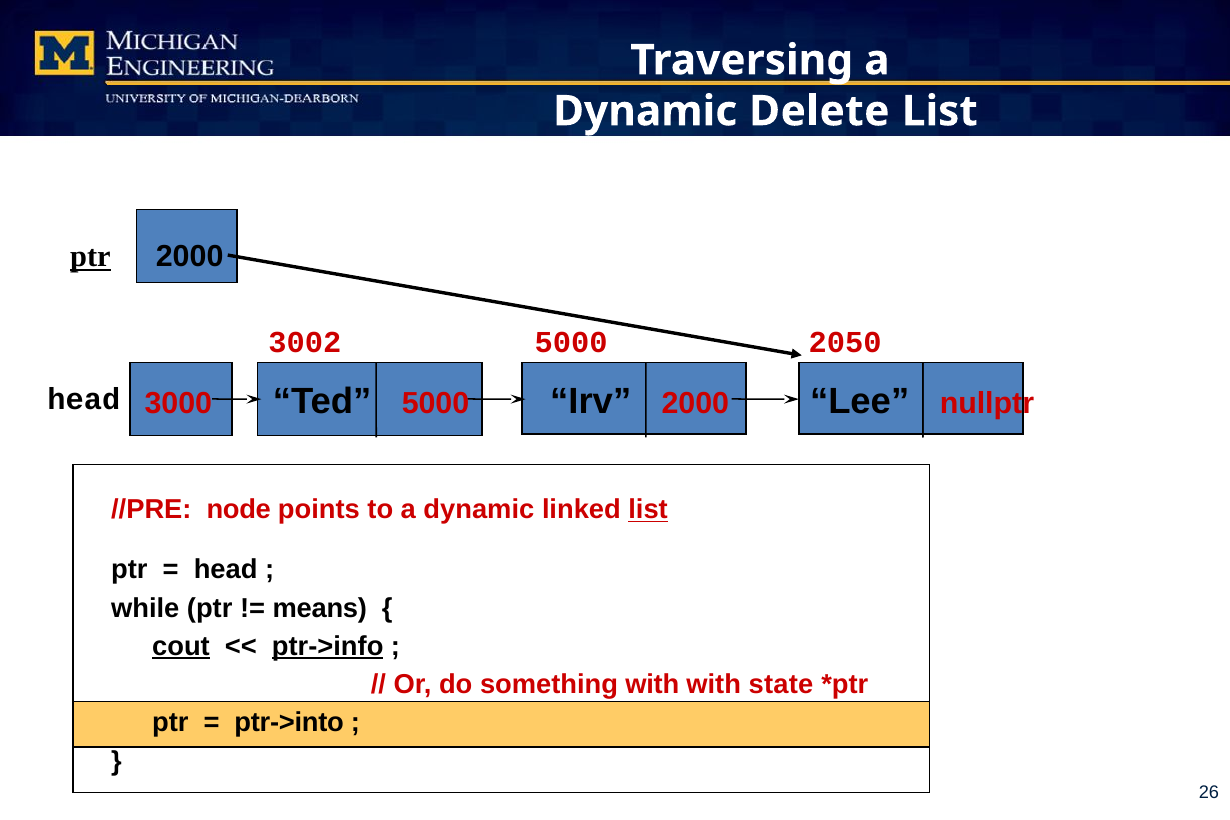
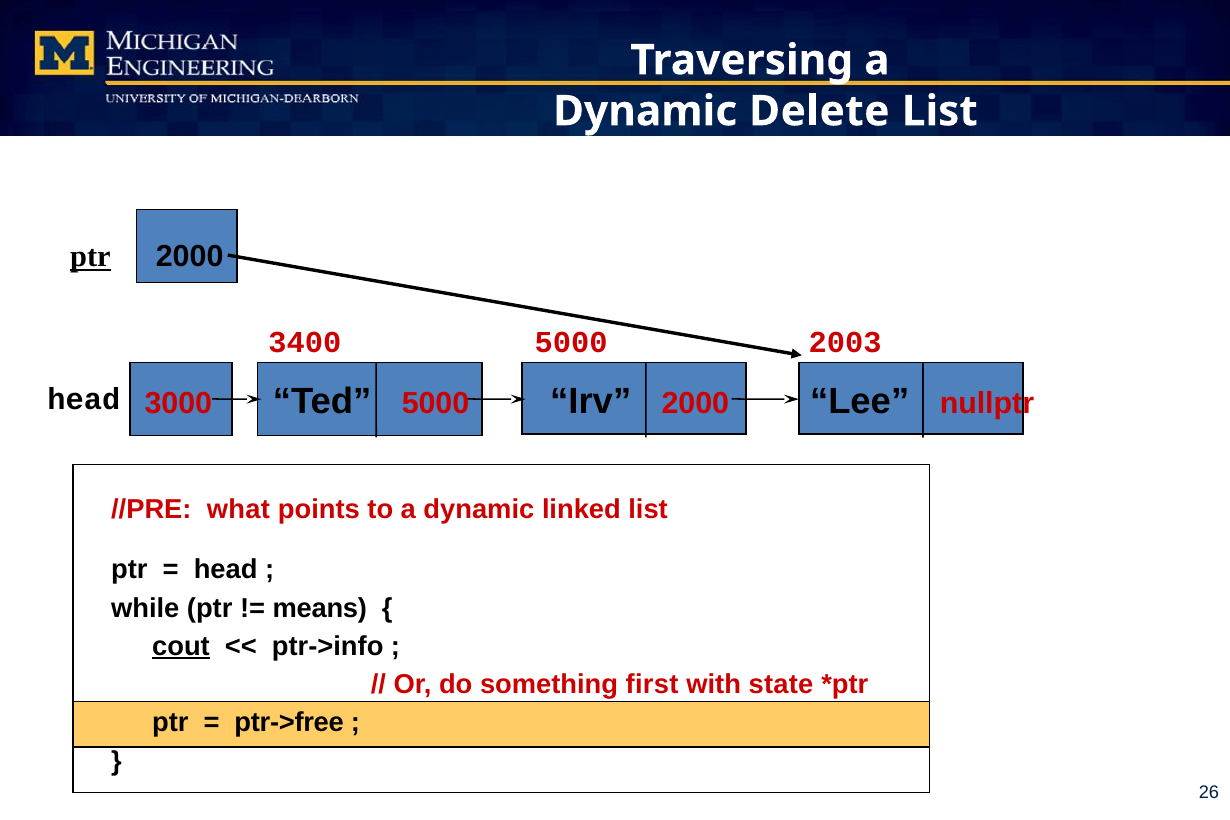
3002: 3002 -> 3400 (305, 343)
2050: 2050 -> 2003 (845, 343)
node: node -> what (238, 510)
list underline: present -> none (648, 510)
ptr->info underline: present -> none (328, 646)
something with: with -> first (652, 685)
ptr->into: ptr->into -> ptr->free (289, 723)
